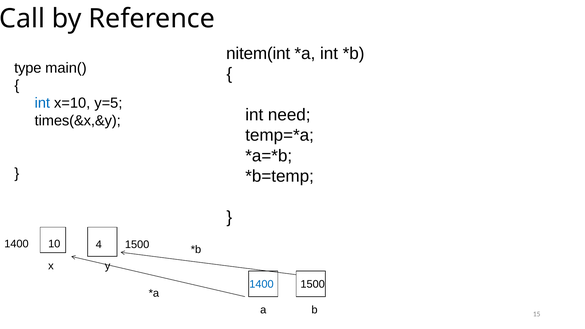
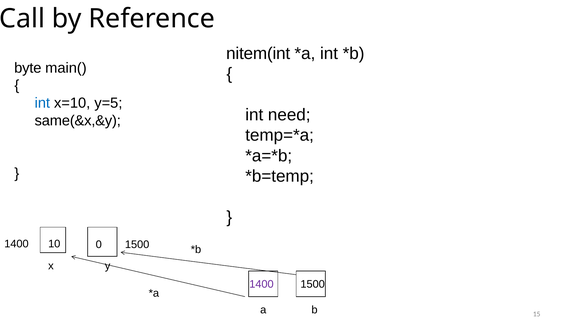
type: type -> byte (28, 68)
times(&x,&y: times(&x,&y -> same(&x,&y (78, 121)
4: 4 -> 0 (99, 245)
1400 colour: blue -> purple (261, 284)
